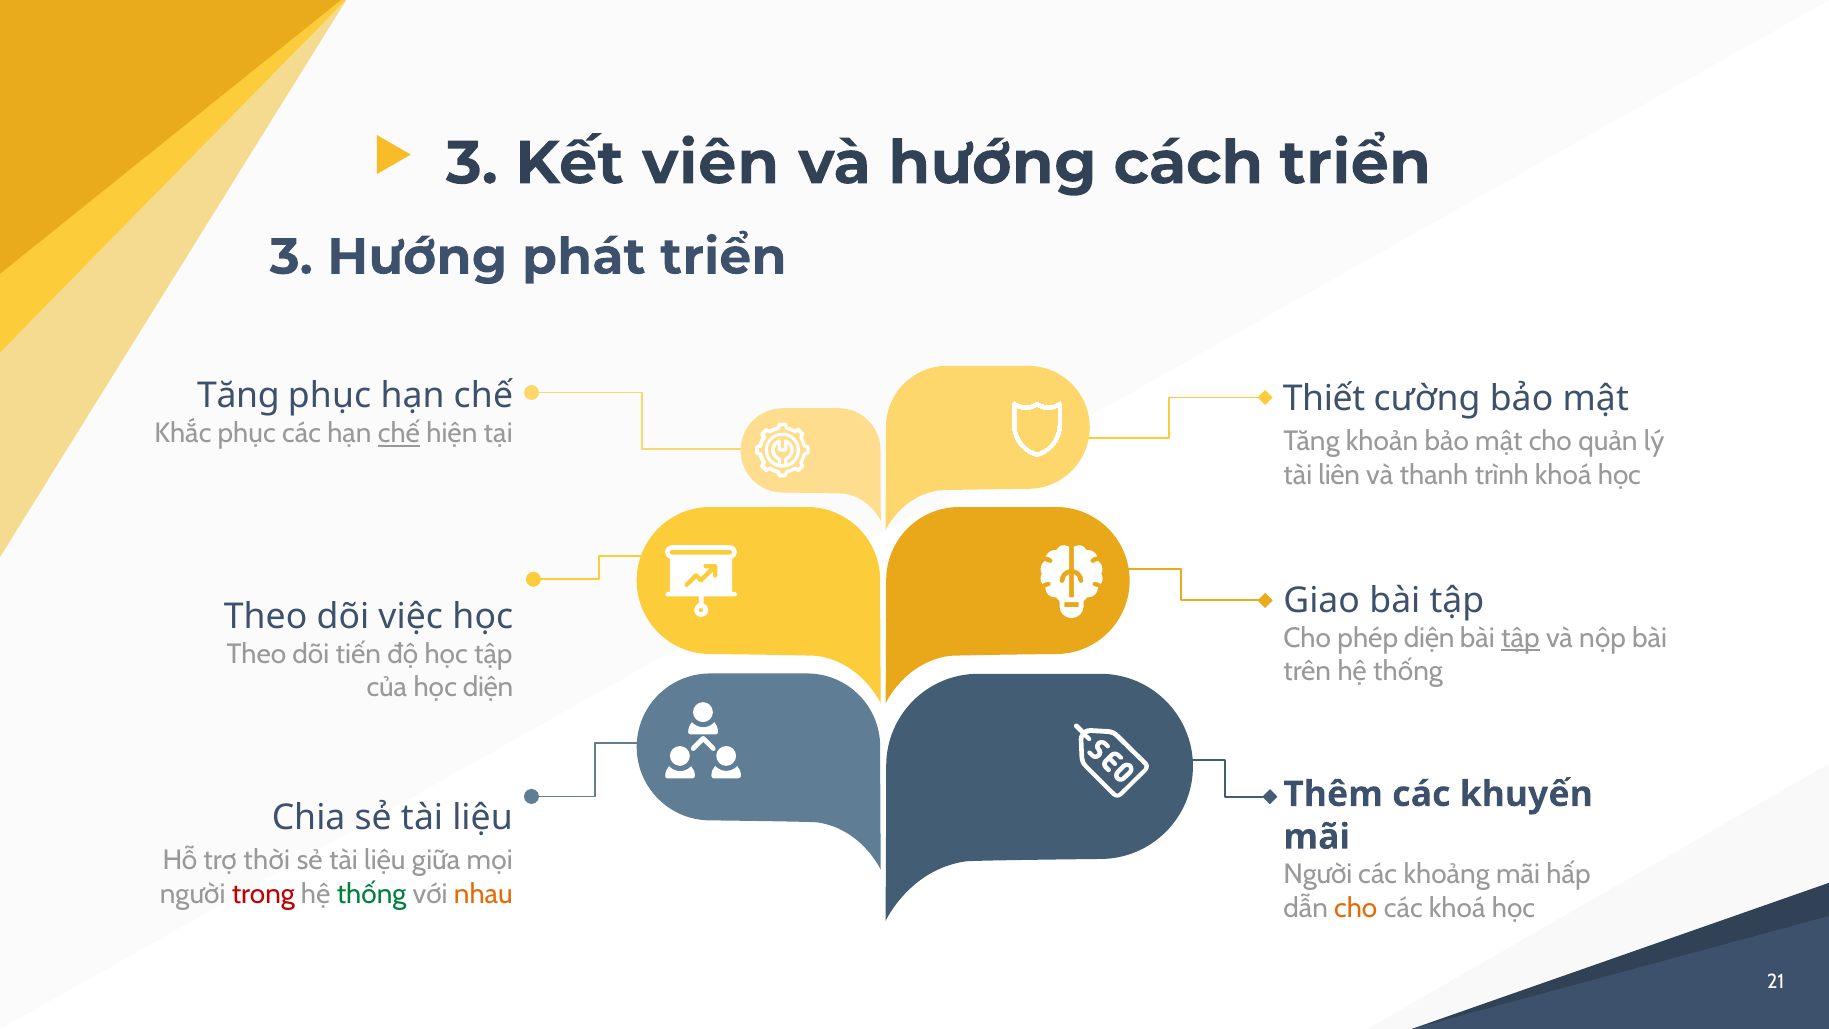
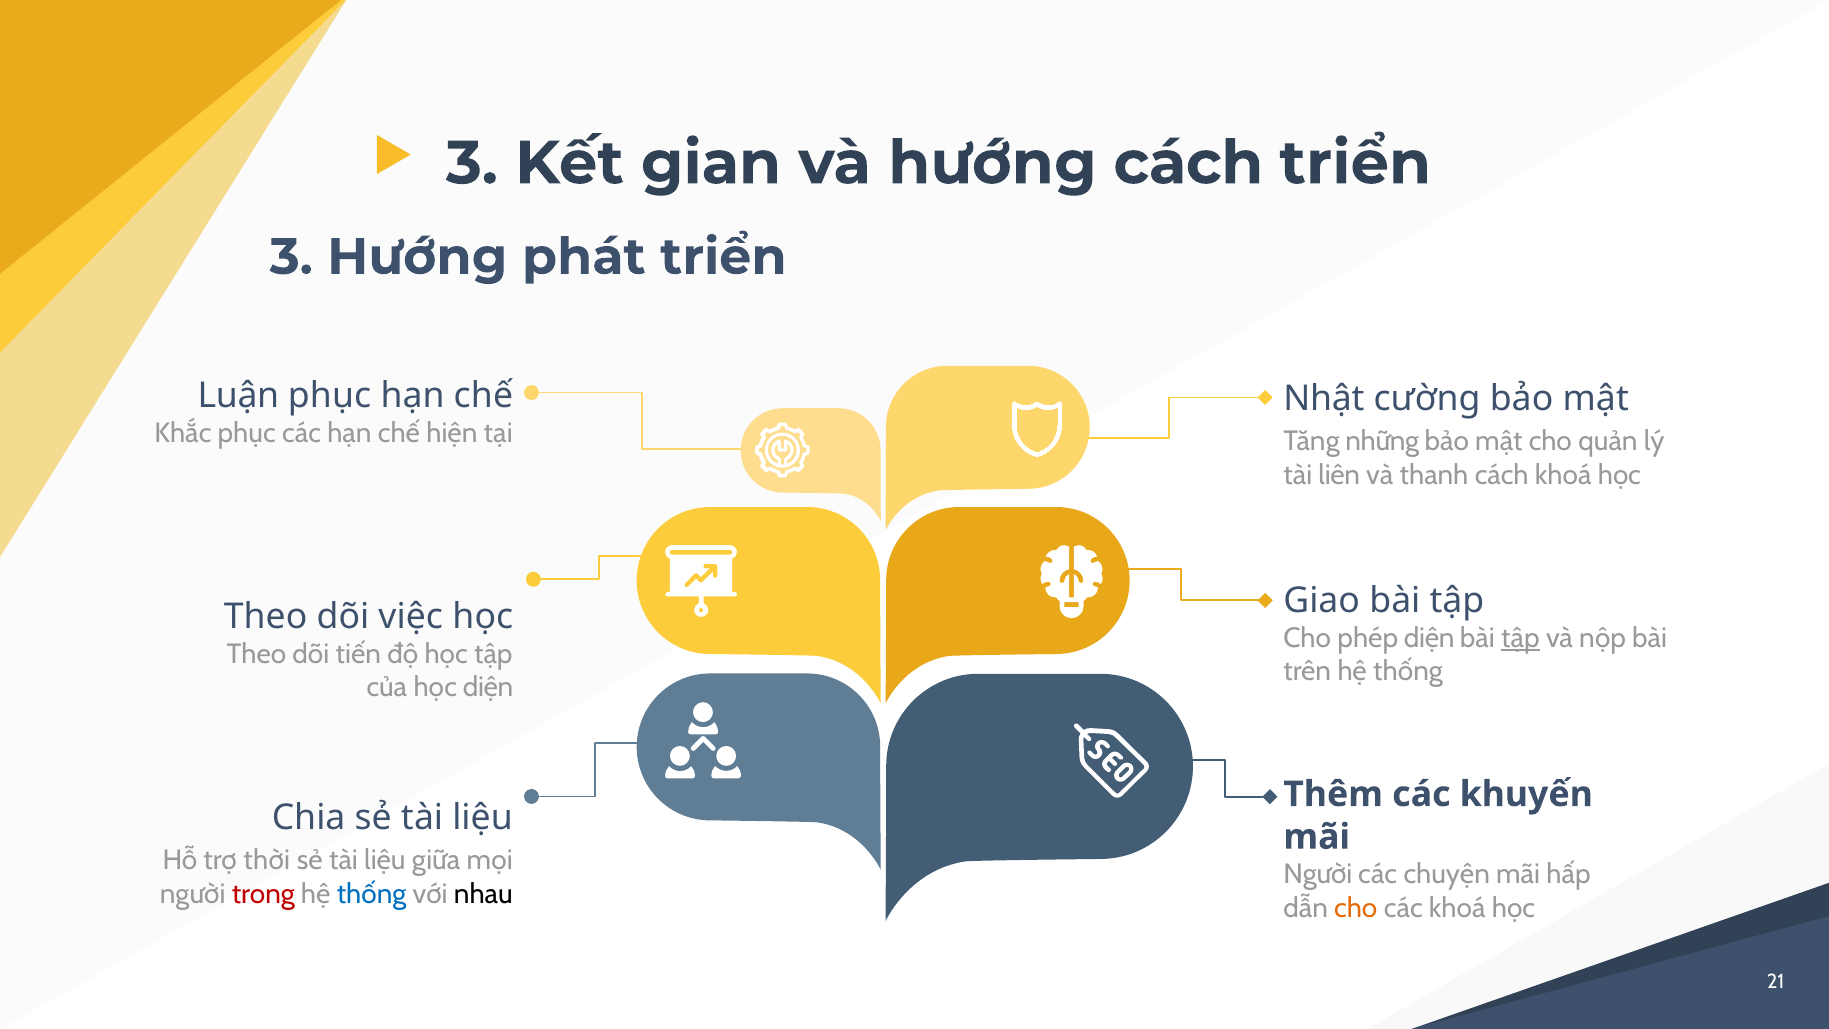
viên: viên -> gian (711, 163)
Tăng: Tăng -> Luận (238, 396)
Thiết: Thiết -> Nhật (1324, 399)
chế underline: present -> none (399, 434)
khoản: khoản -> những (1382, 441)
thanh trình: trình -> cách (1502, 475)
khoảng: khoảng -> chuyện (1447, 874)
thống colour: green -> blue (372, 894)
nhau colour: orange -> black (483, 894)
